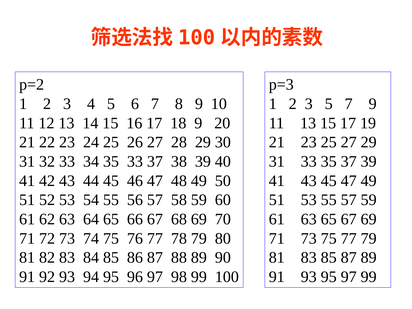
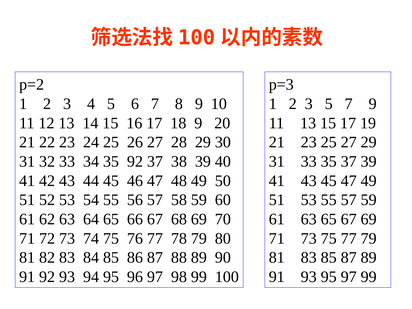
35 33: 33 -> 92 (135, 162)
